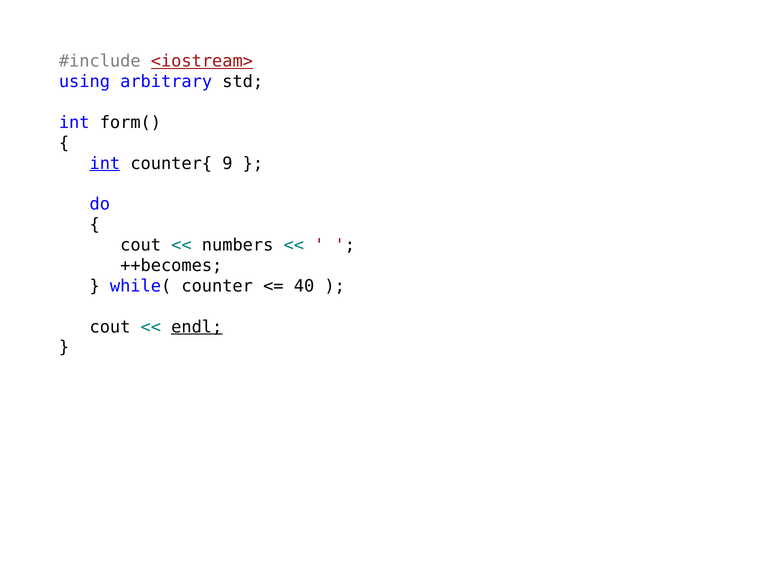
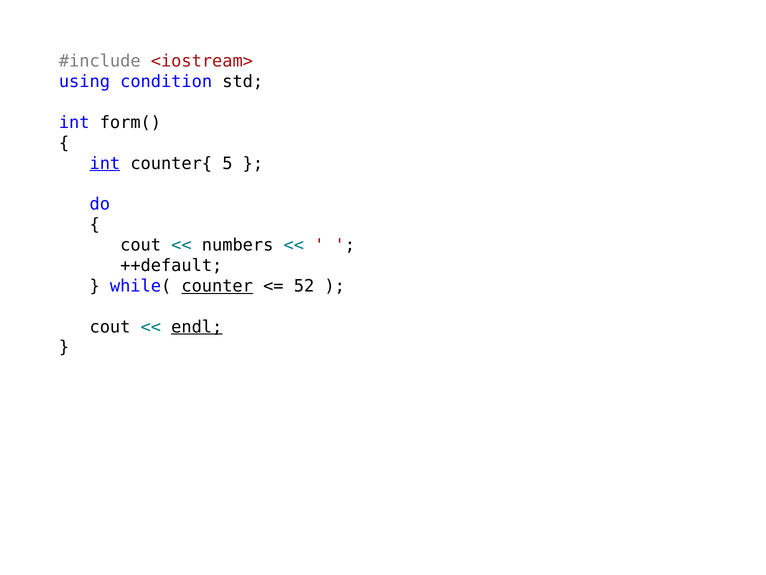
<iostream> underline: present -> none (202, 61)
arbitrary: arbitrary -> condition (166, 82)
9: 9 -> 5 (227, 163)
++becomes: ++becomes -> ++default (171, 265)
counter underline: none -> present (217, 286)
40: 40 -> 52 (304, 286)
